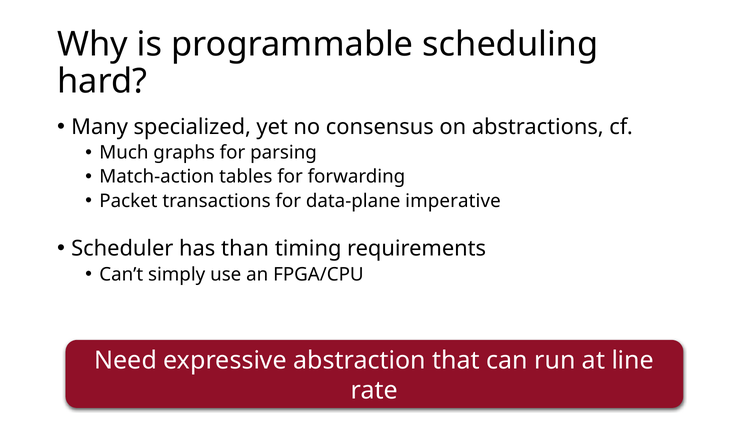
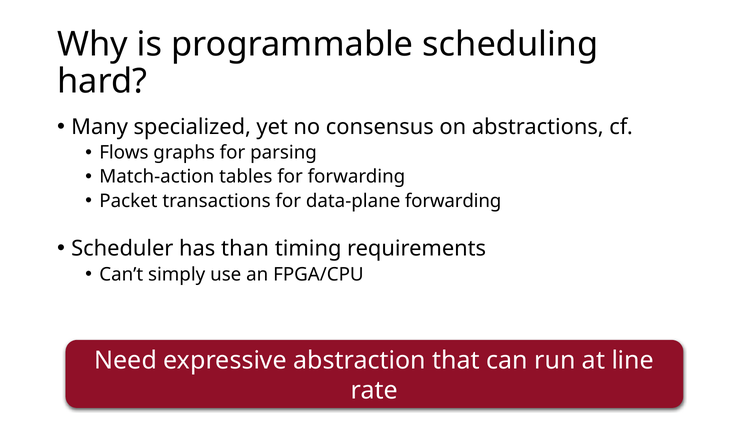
Much: Much -> Flows (124, 153)
data-plane imperative: imperative -> forwarding (453, 201)
